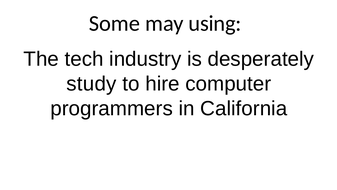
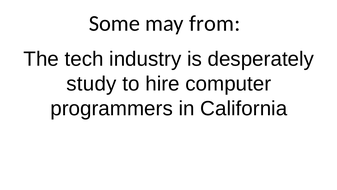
using: using -> from (215, 23)
